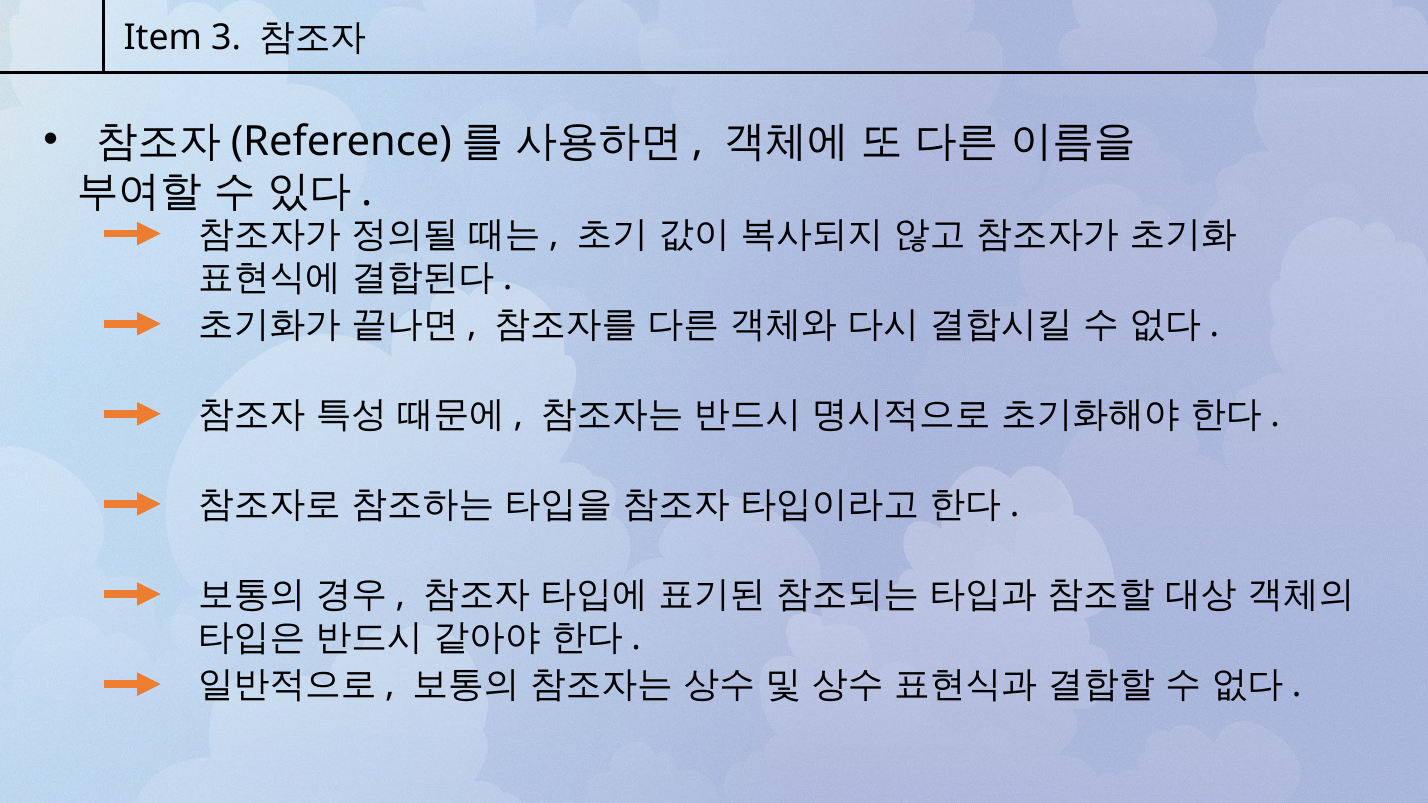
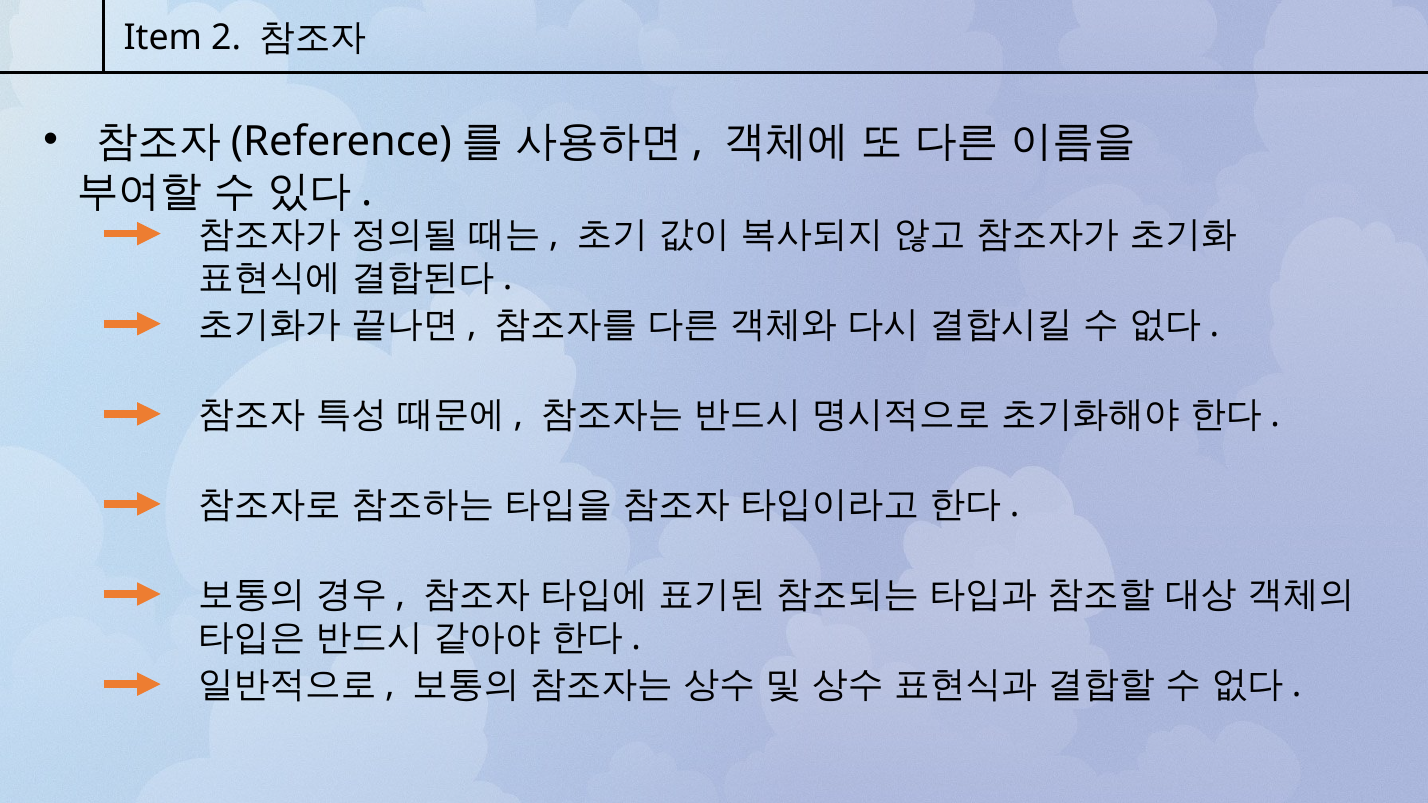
3: 3 -> 2 (226, 38)
